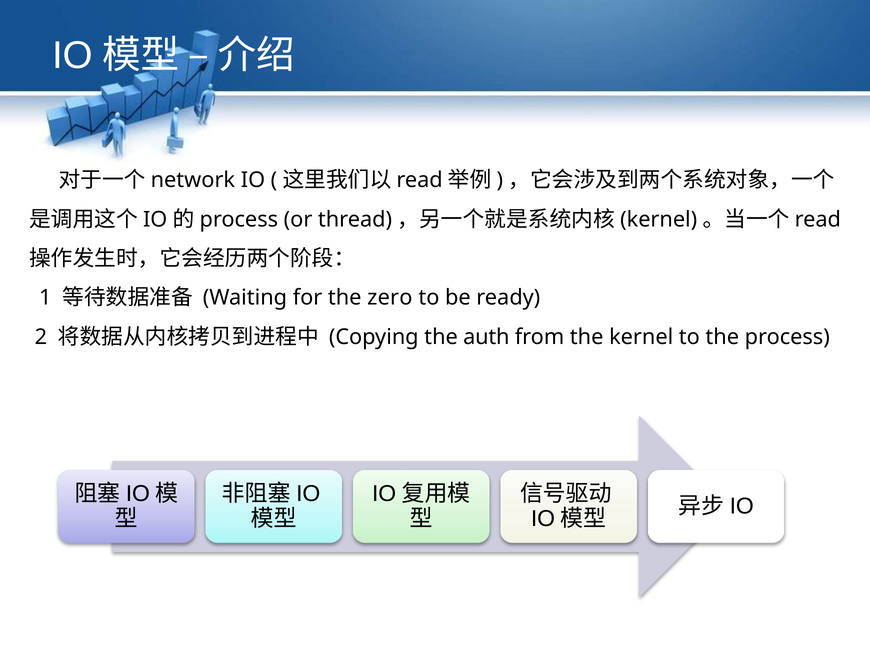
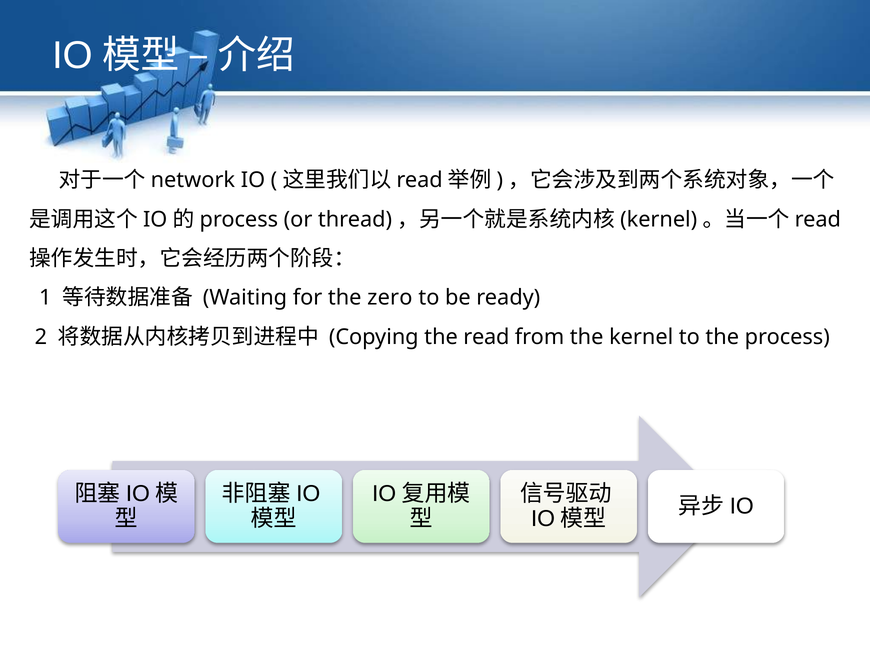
auth: auth -> read (486, 337)
